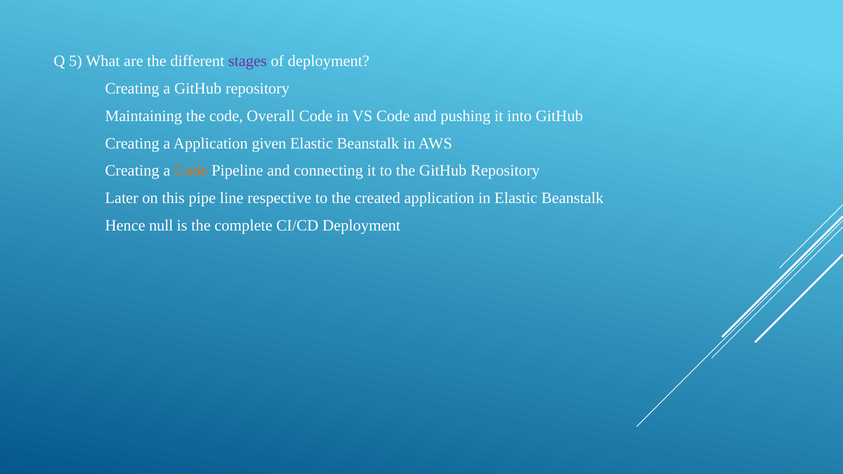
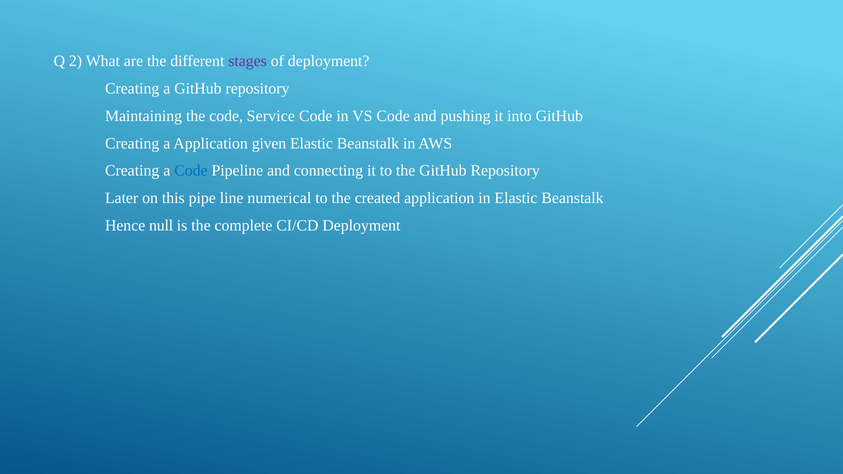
5: 5 -> 2 (76, 61)
Overall: Overall -> Service (271, 116)
Code colour: orange -> blue (191, 171)
respective: respective -> numerical (279, 198)
